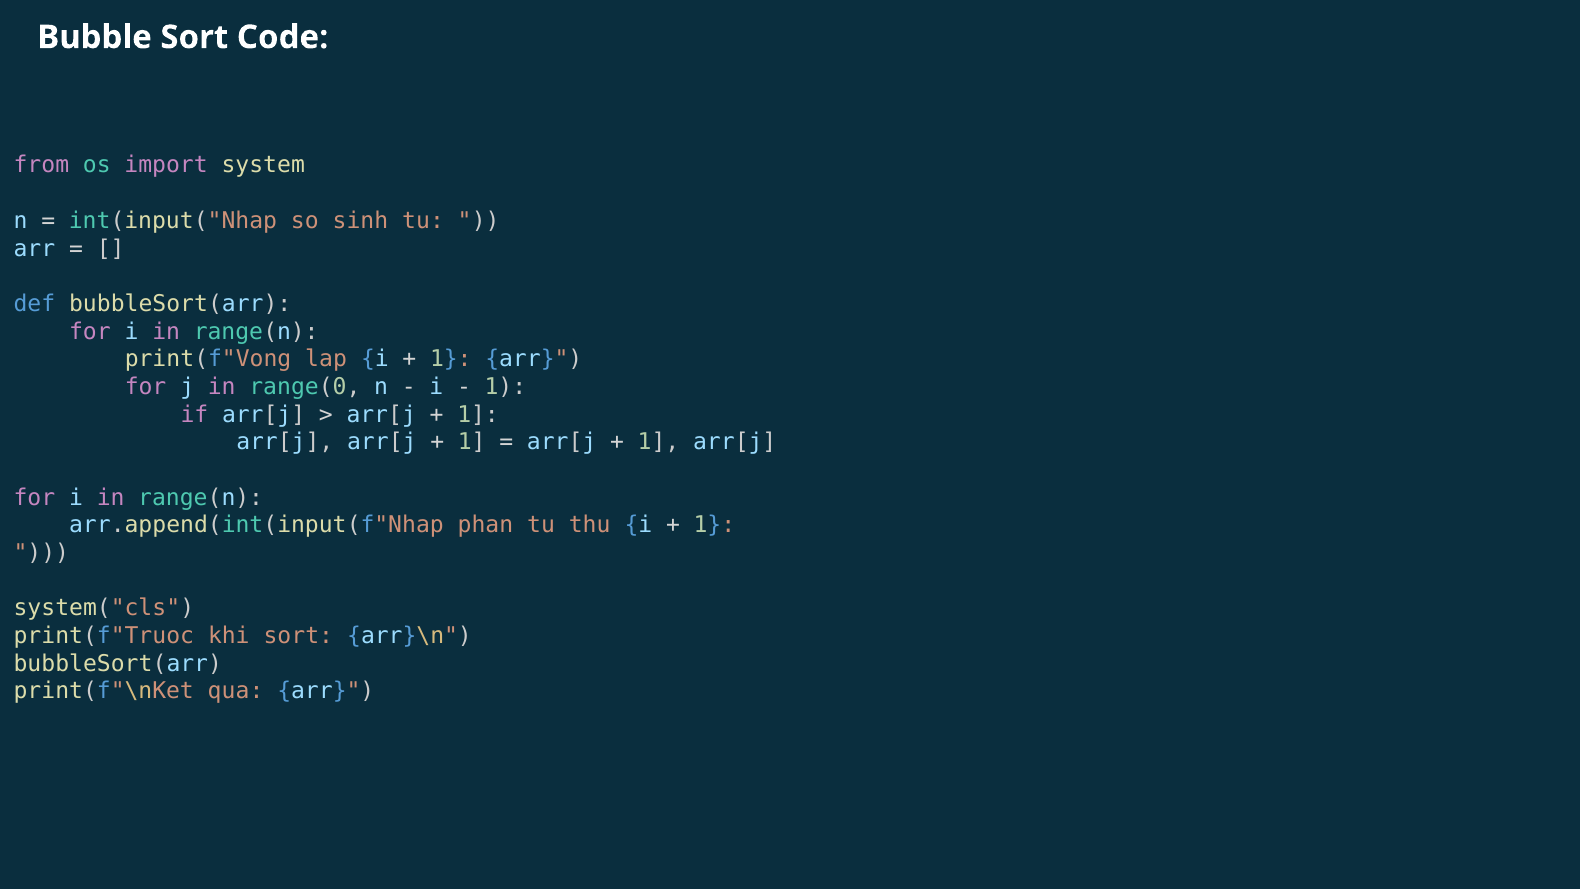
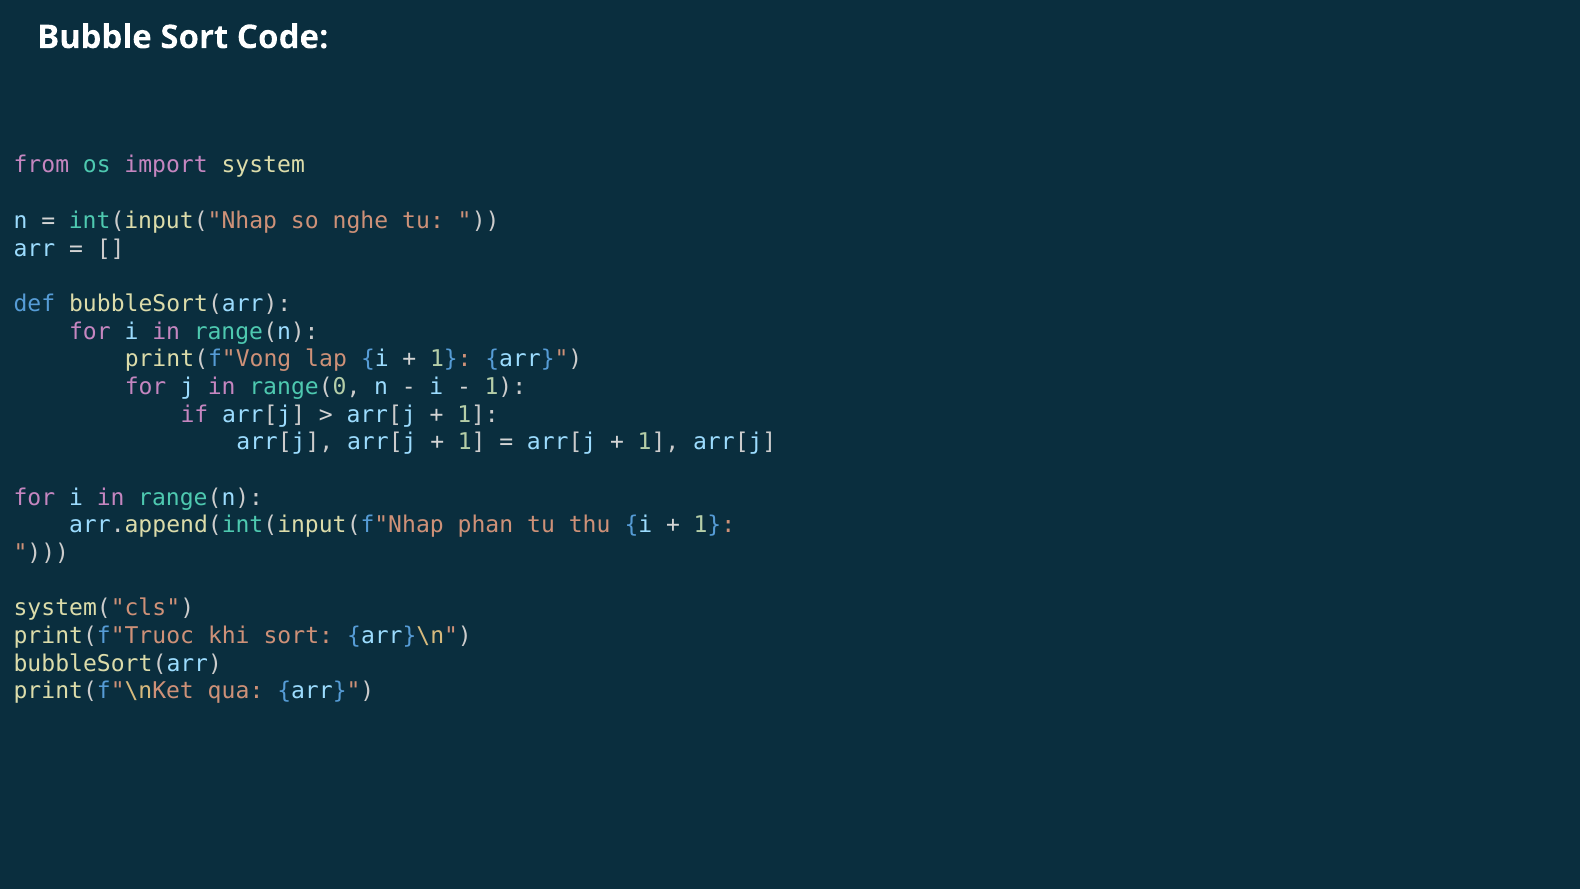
sinh: sinh -> nghe (360, 221)
